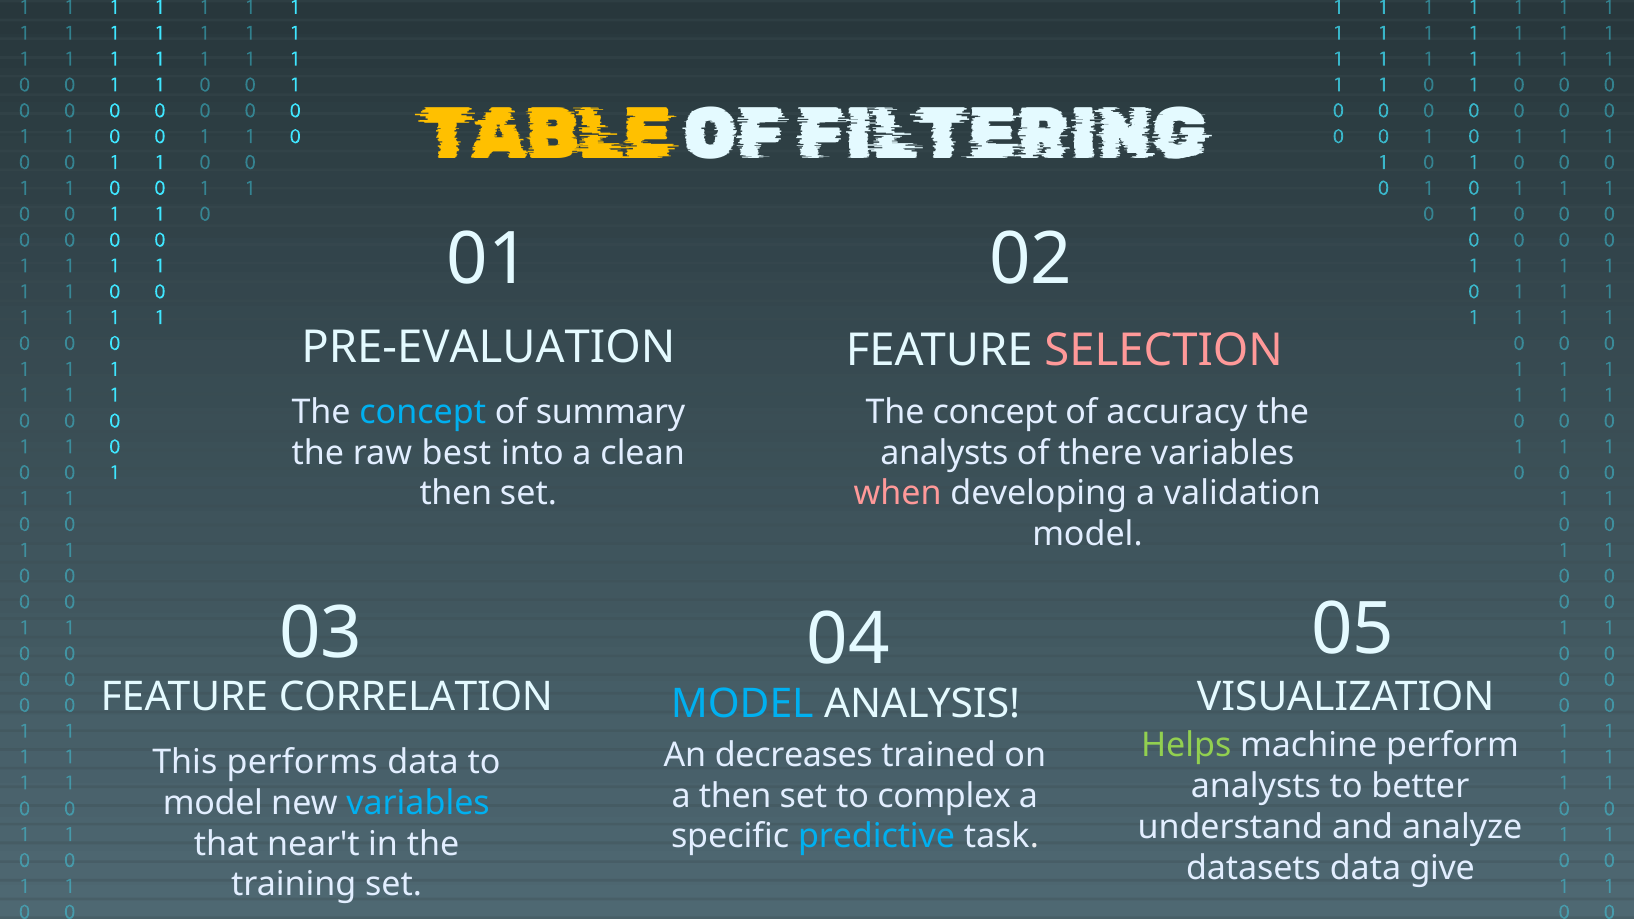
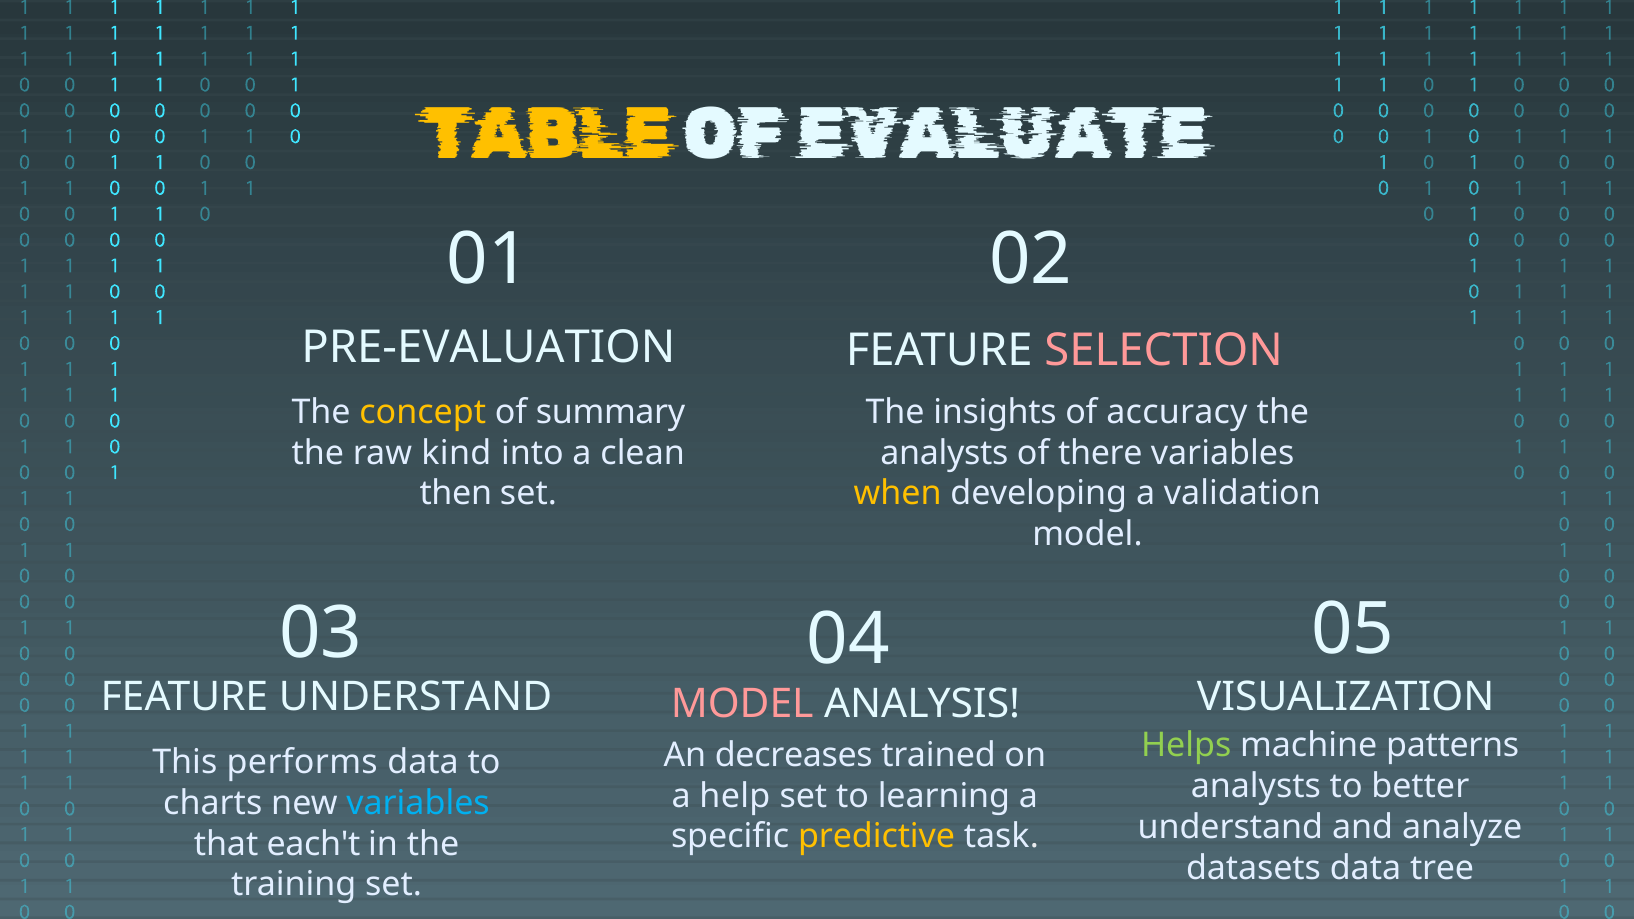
FILTERING: FILTERING -> EVALUATE (1003, 134)
concept colour: light blue -> yellow (423, 412)
concept: concept -> insights (995, 412)
best: best -> kind (456, 453)
when colour: pink -> yellow (898, 494)
FEATURE CORRELATION: CORRELATION -> UNDERSTAND (416, 697)
MODEL colour: light blue -> pink (742, 705)
perform: perform -> patterns (1453, 745)
a then: then -> help (735, 796)
complex: complex -> learning (944, 796)
model: model -> charts (213, 803)
predictive colour: light blue -> yellow (877, 837)
near't: near't -> each't (314, 844)
give: give -> tree (1442, 868)
